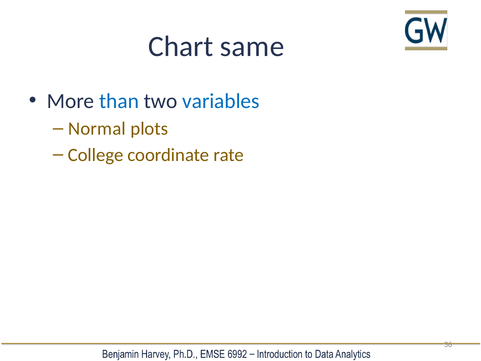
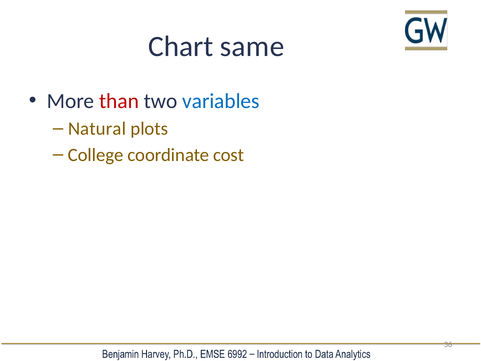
than colour: blue -> red (119, 101)
Normal: Normal -> Natural (97, 129)
rate: rate -> cost (229, 155)
